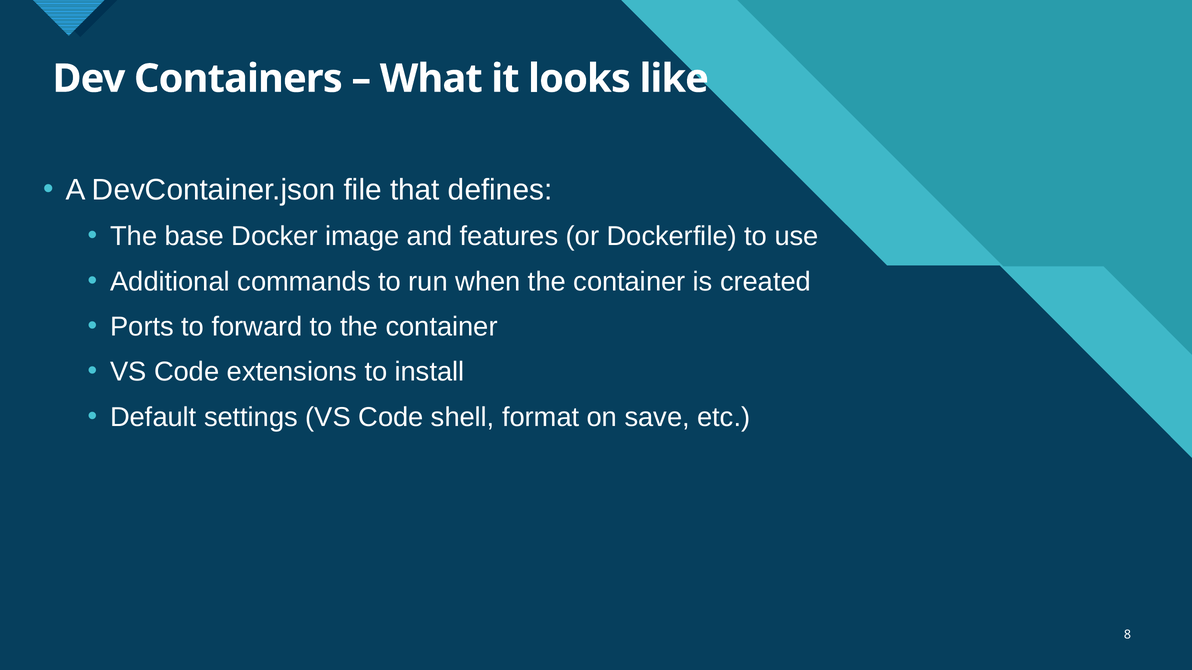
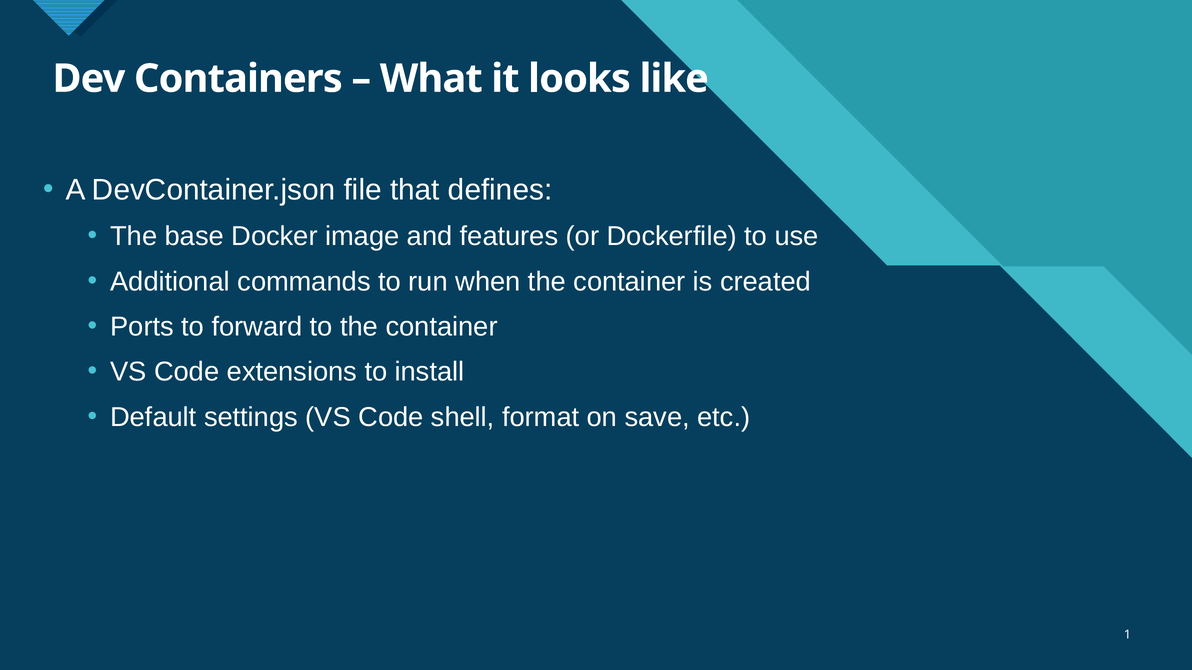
8: 8 -> 1 (1127, 635)
